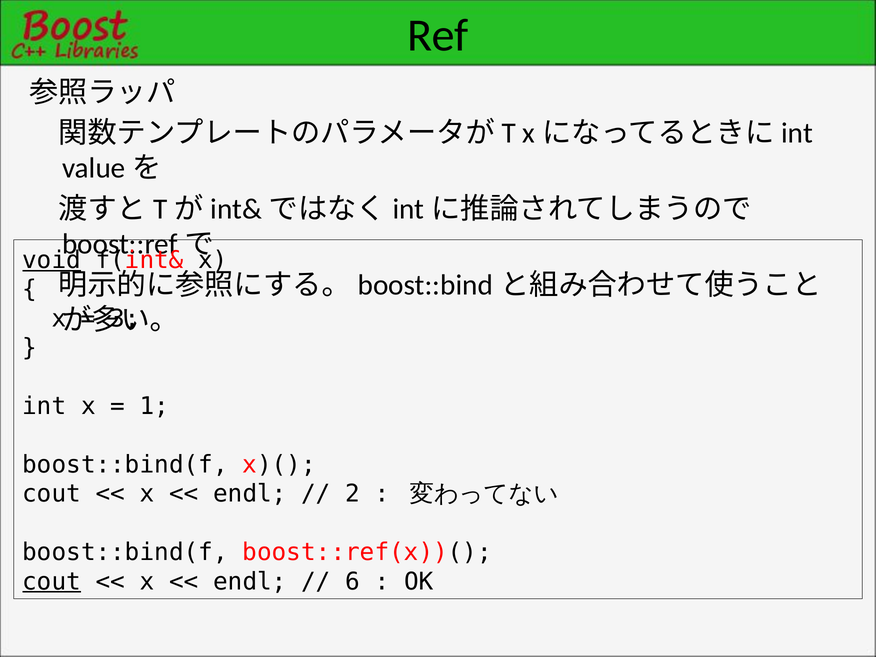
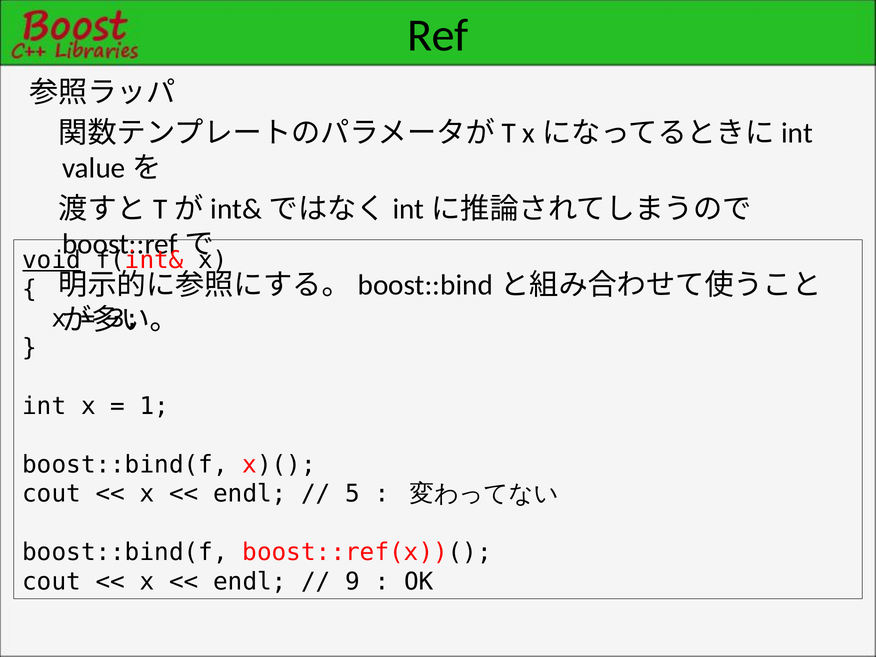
2: 2 -> 5 (353, 494)
cout underline: present -> none (52, 582)
6: 6 -> 9 (353, 582)
